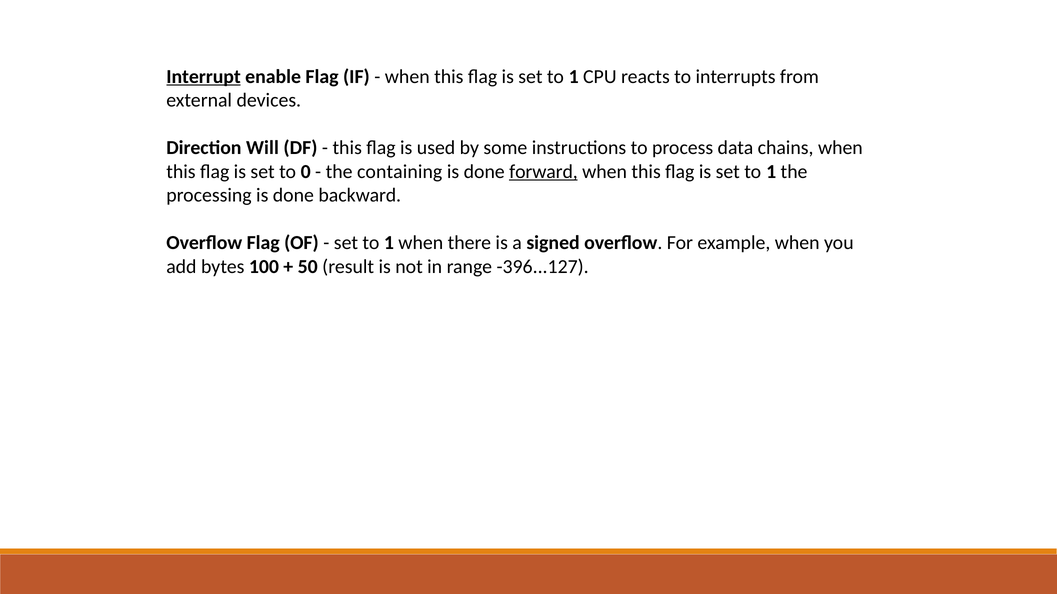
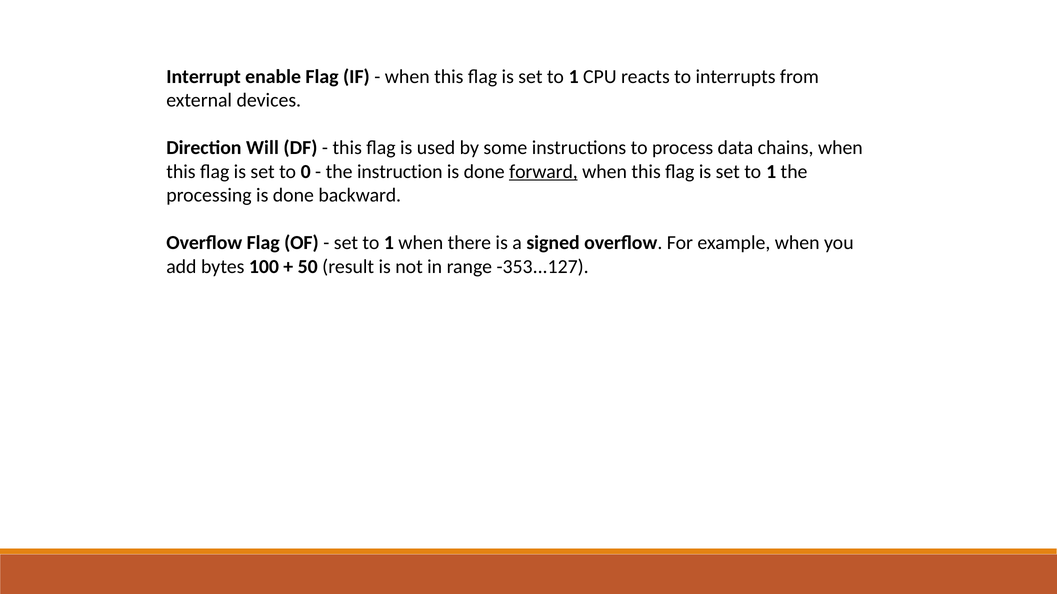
Interrupt underline: present -> none (204, 77)
containing: containing -> instruction (400, 172)
-396...127: -396...127 -> -353...127 (543, 267)
